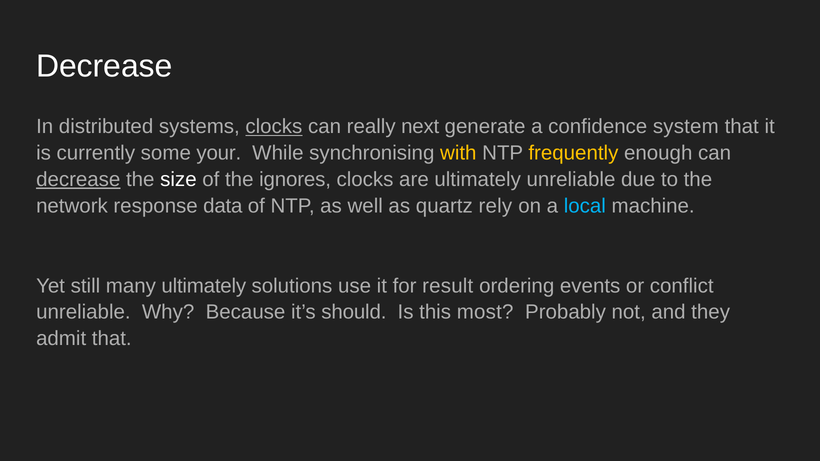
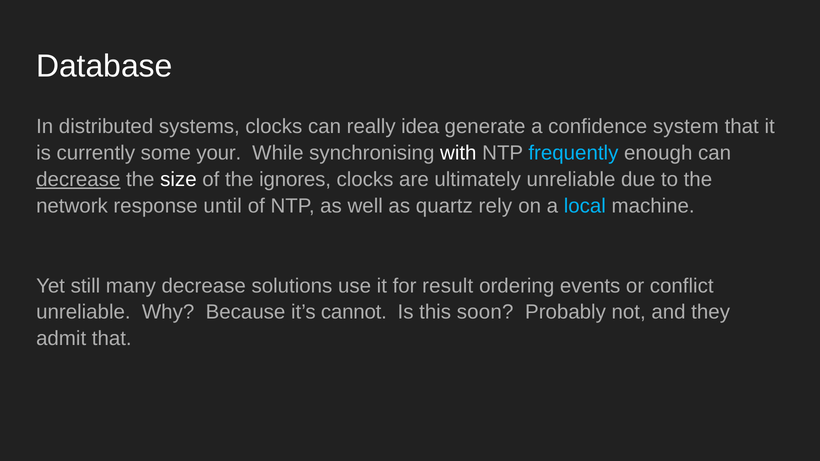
Decrease: Decrease -> Database (104, 66)
clocks underline: present -> none (274, 127)
next: next -> idea (420, 127)
with colour: yellow -> white (458, 153)
frequently colour: yellow -> light blue (573, 153)
data: data -> until (223, 206)
many ultimately: ultimately -> decrease (204, 286)
should: should -> cannot (354, 312)
most: most -> soon (485, 312)
